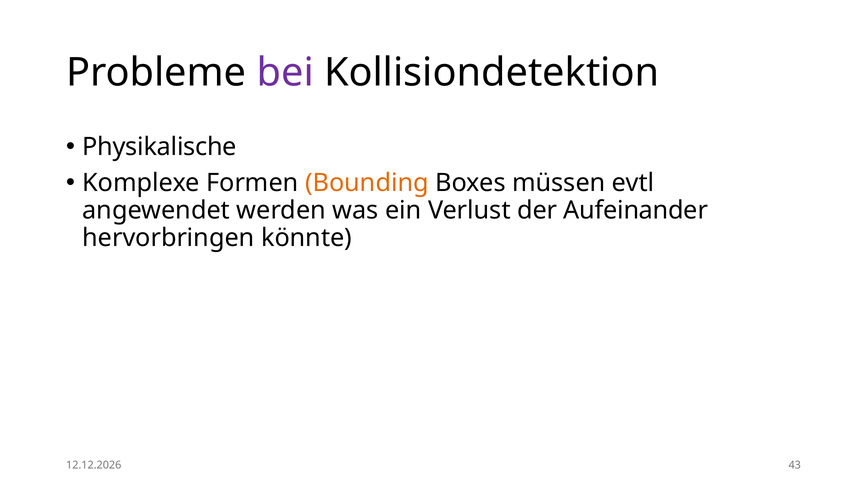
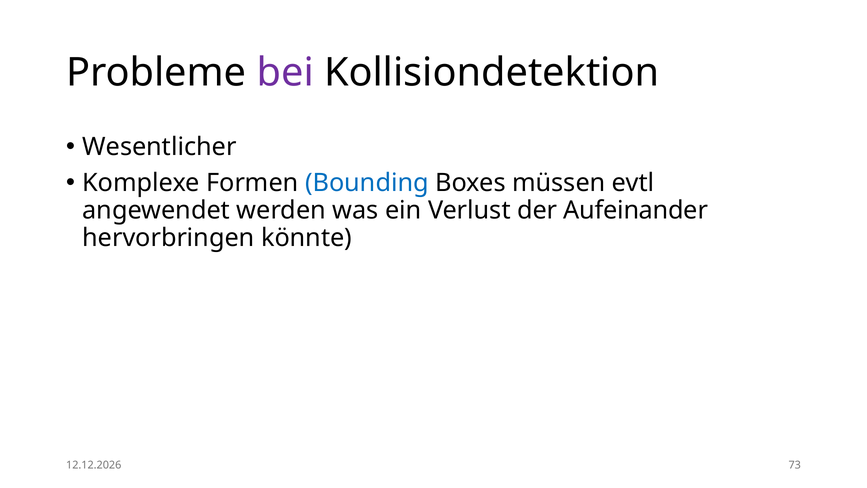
Physikalische: Physikalische -> Wesentlicher (159, 147)
Bounding colour: orange -> blue (367, 183)
43: 43 -> 73 (795, 465)
